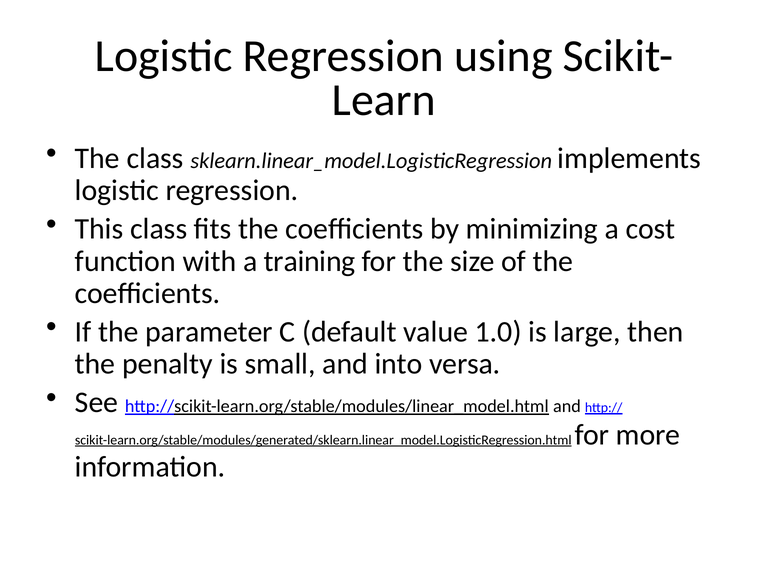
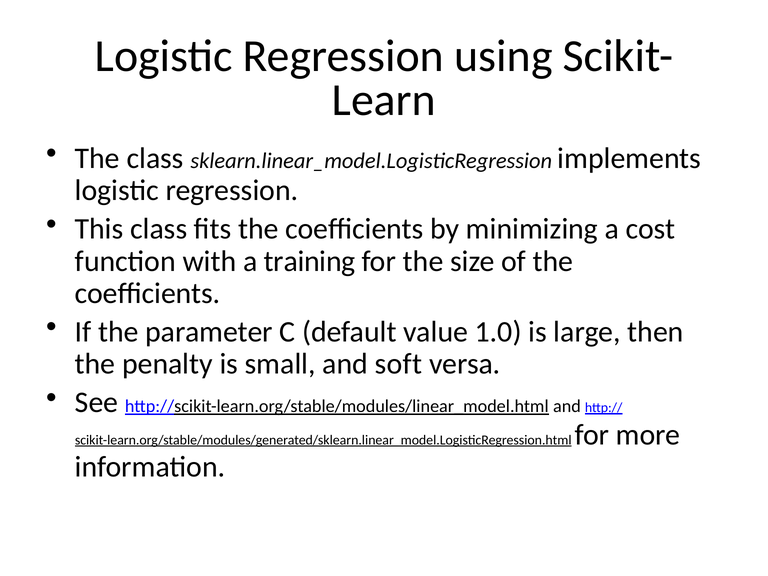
into: into -> soft (398, 364)
